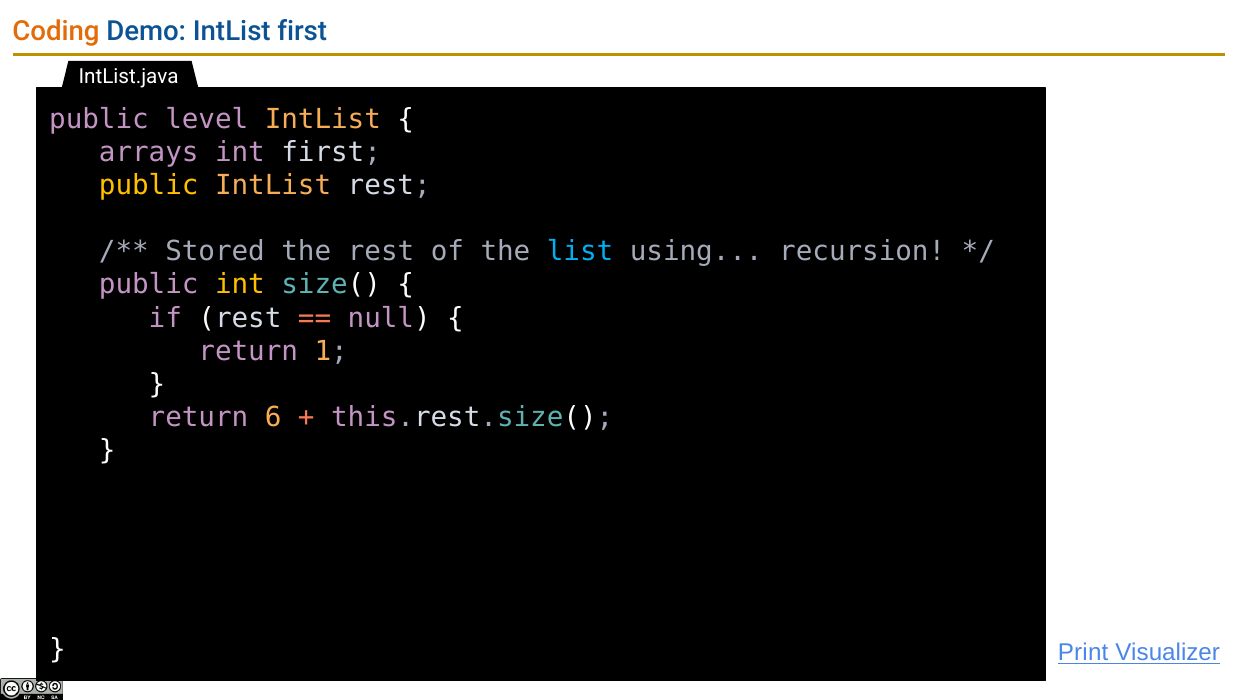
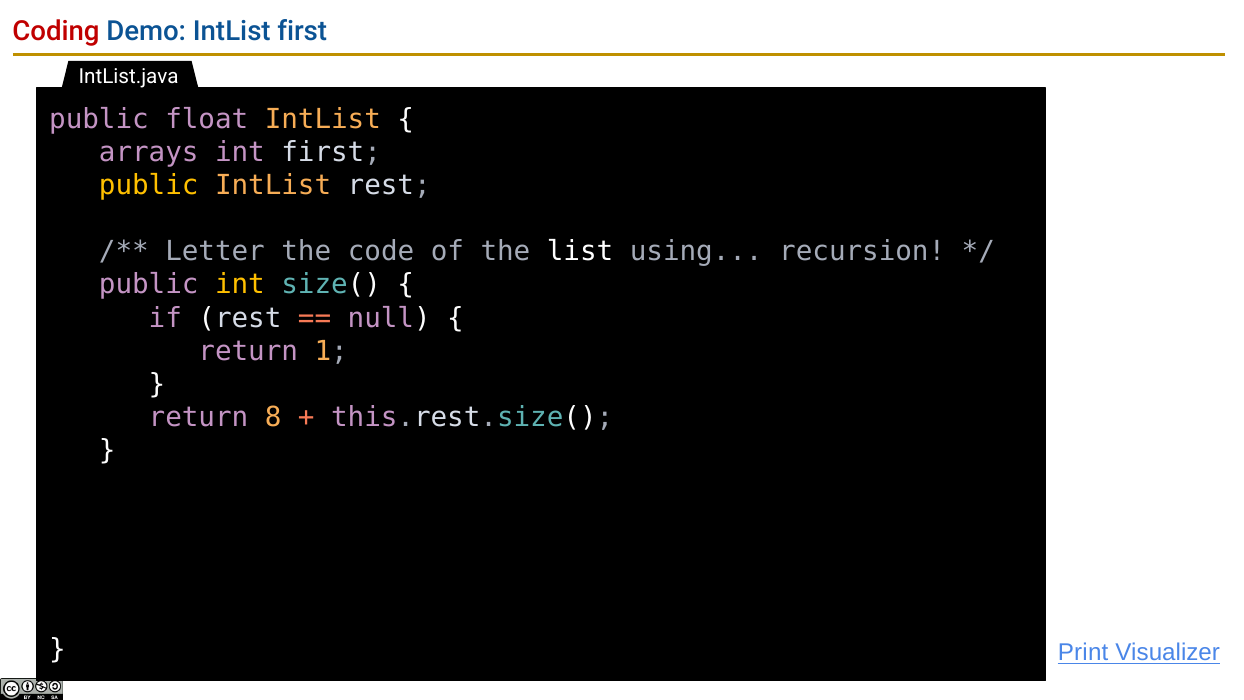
Coding colour: orange -> red (56, 31)
level: level -> float (207, 119)
Stored: Stored -> Letter (215, 252)
the rest: rest -> code (381, 252)
list colour: light blue -> white (580, 252)
6: 6 -> 8 (273, 417)
